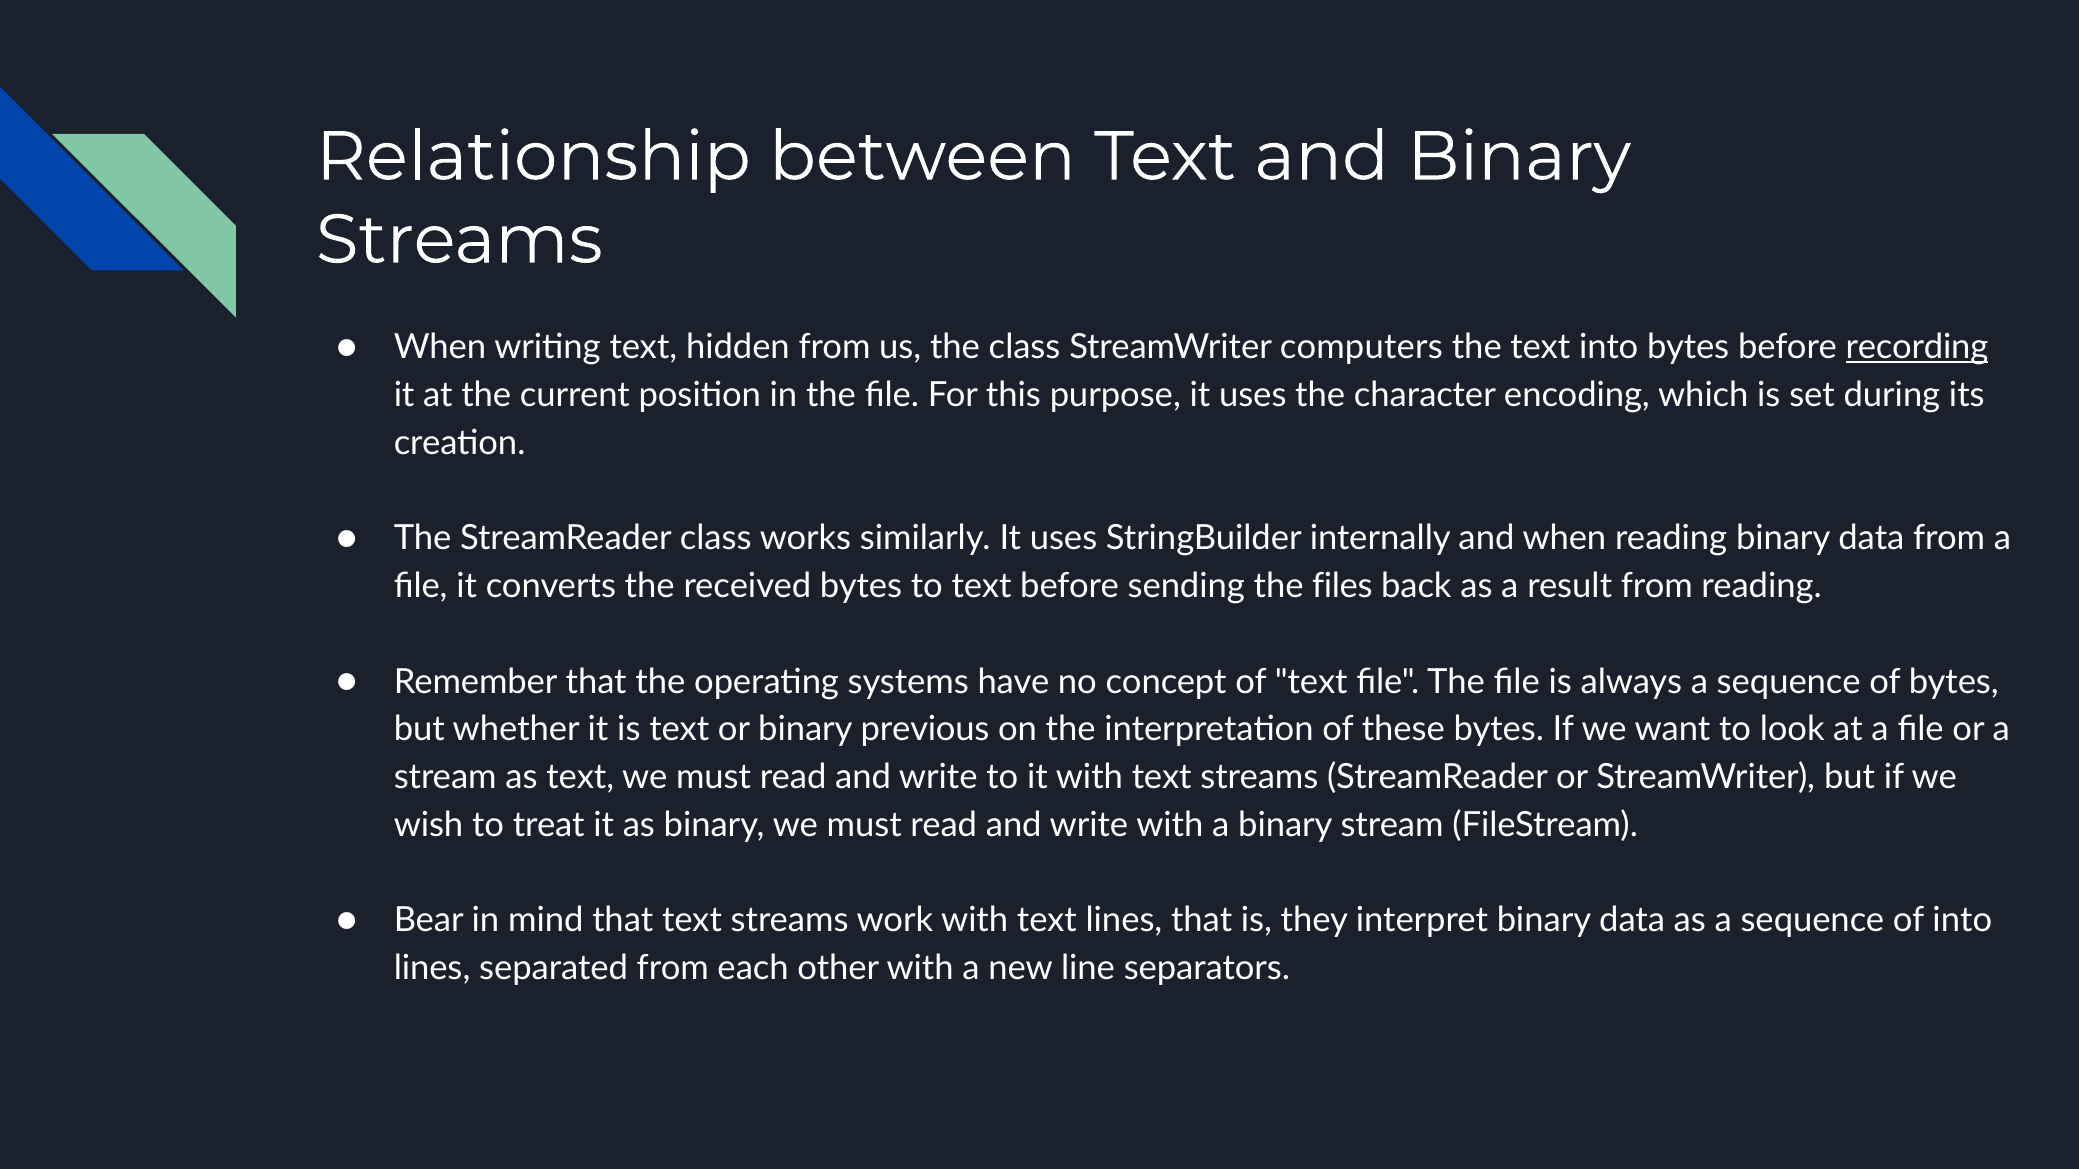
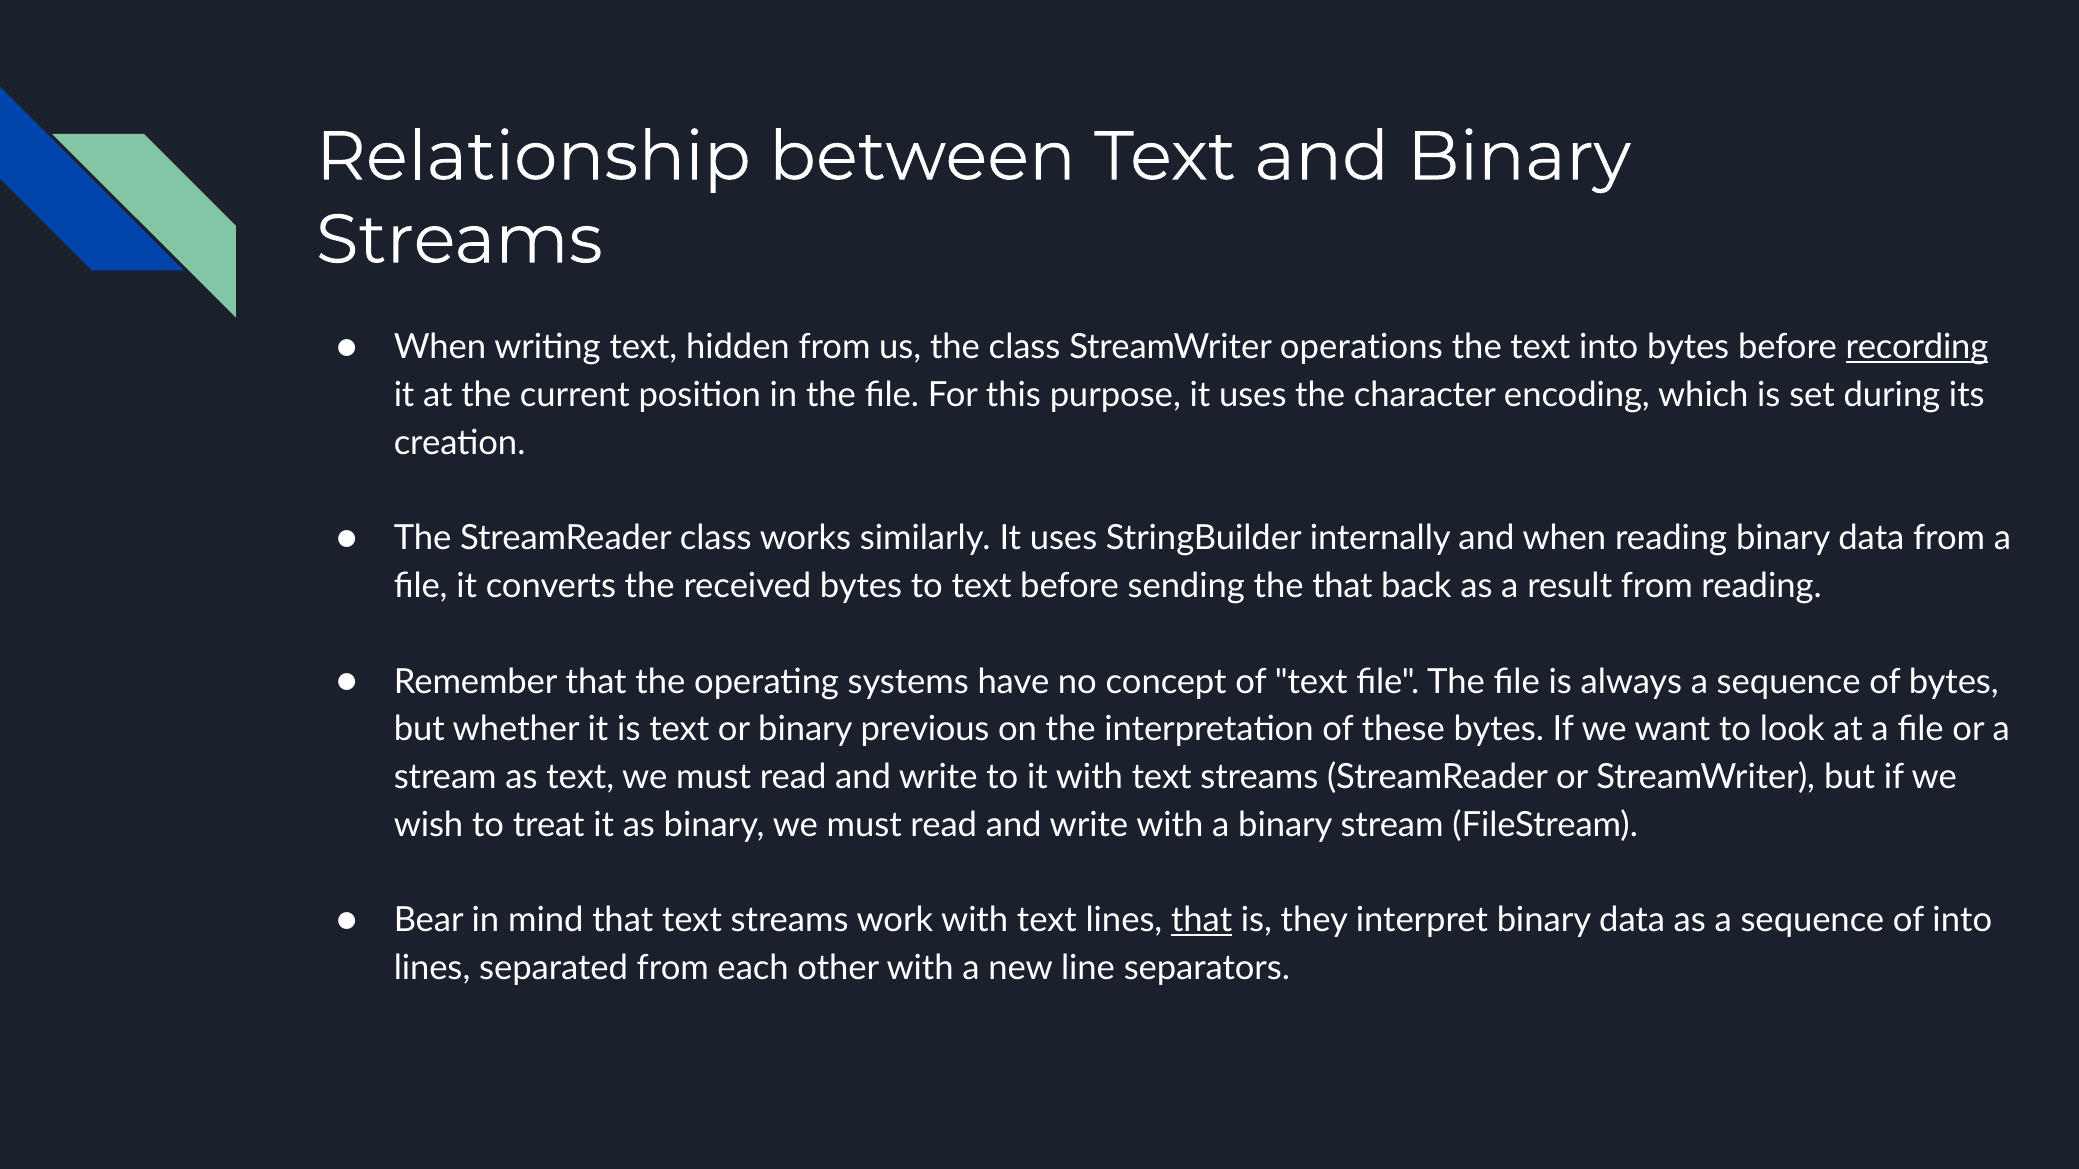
computers: computers -> operations (1361, 348)
the files: files -> that (1342, 586)
that underline: none -> present (1202, 921)
